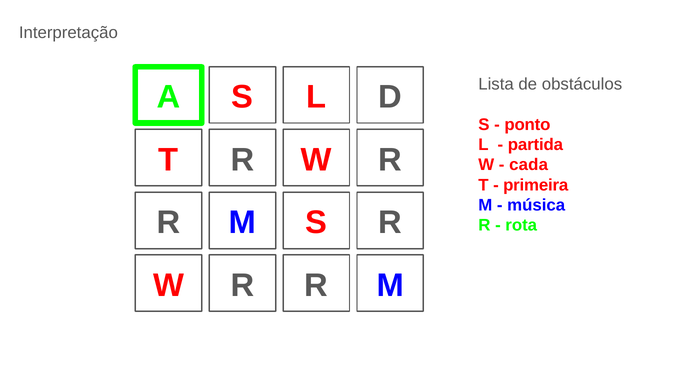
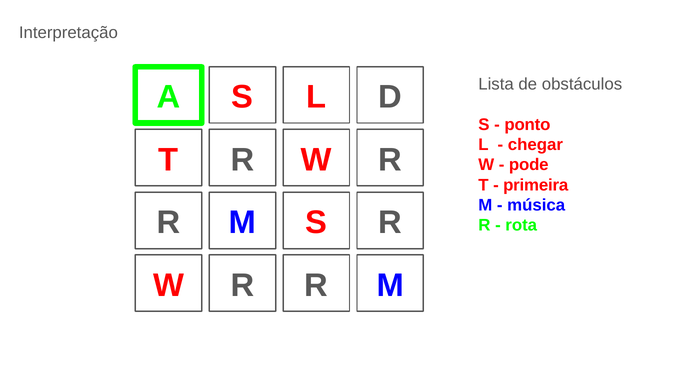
partida: partida -> chegar (535, 145)
cada: cada -> pode (529, 165)
